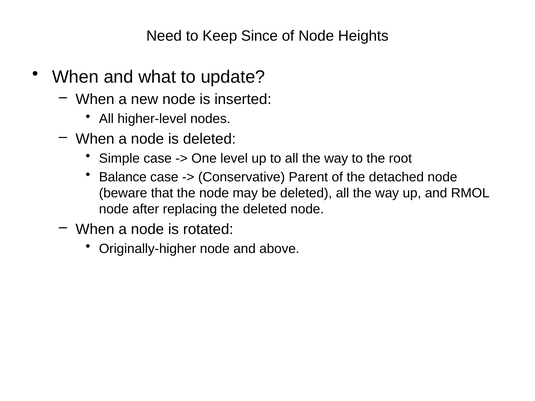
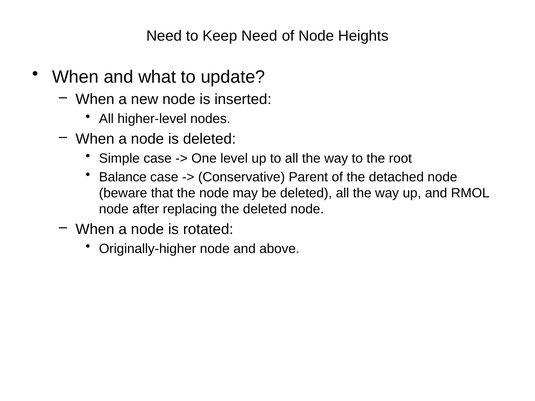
Keep Since: Since -> Need (259, 36)
